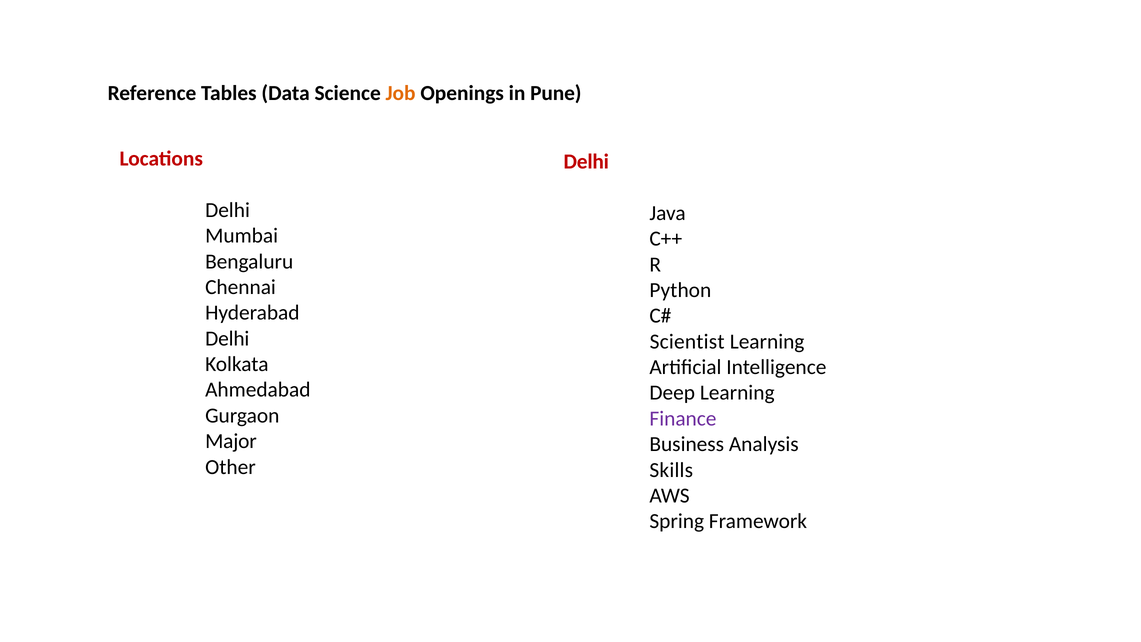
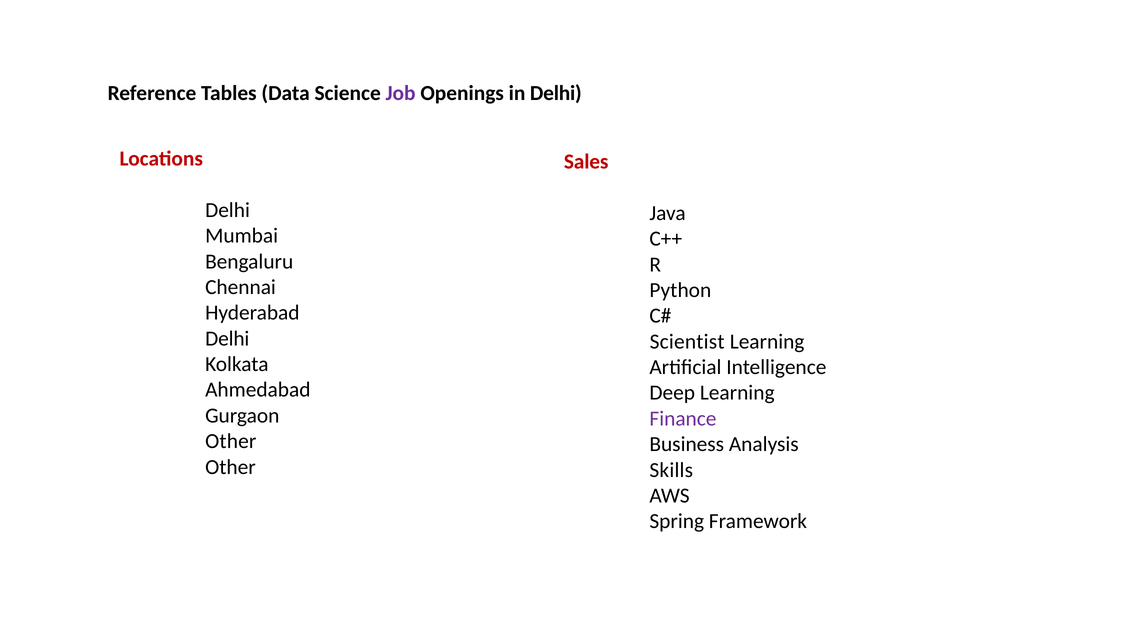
Job colour: orange -> purple (401, 93)
in Pune: Pune -> Delhi (556, 93)
Delhi: Delhi -> Sales (586, 162)
Major: Major -> Other (231, 441)
